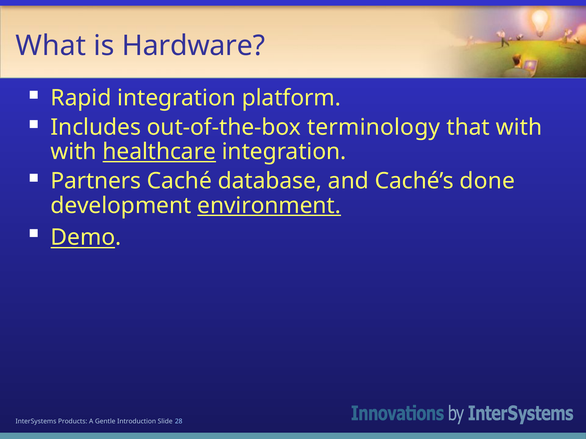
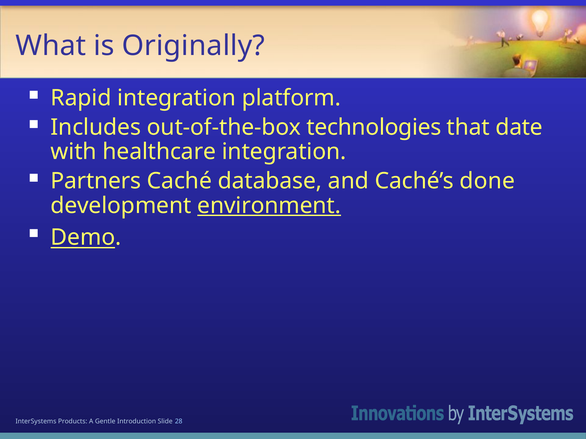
Hardware: Hardware -> Originally (193, 46)
terminology: terminology -> technologies (374, 127)
that with: with -> date (519, 127)
healthcare underline: present -> none (159, 152)
